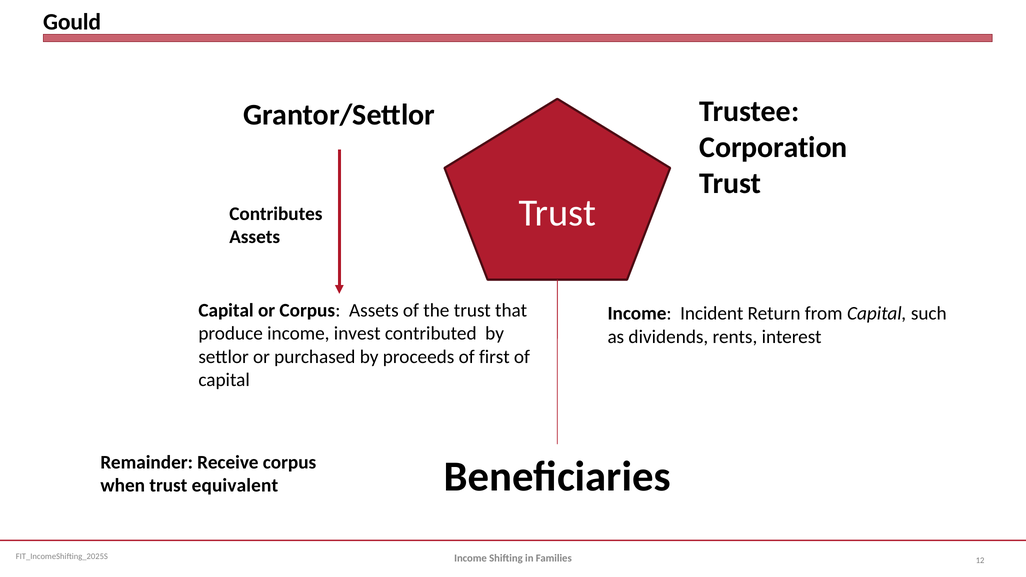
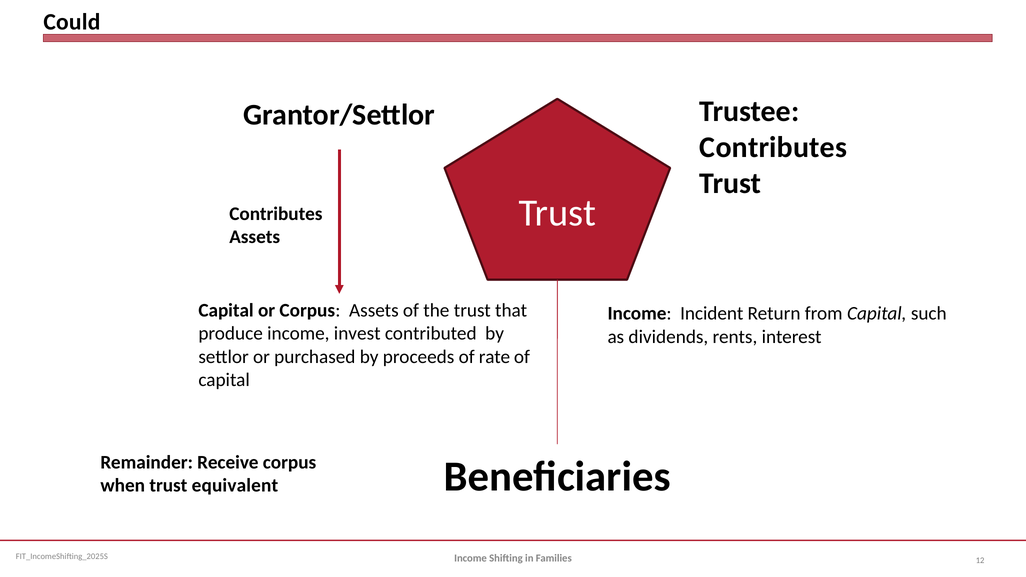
Gould: Gould -> Could (72, 22)
Corporation: Corporation -> Contributes (773, 148)
first: first -> rate (494, 357)
